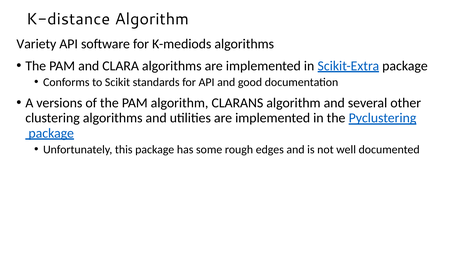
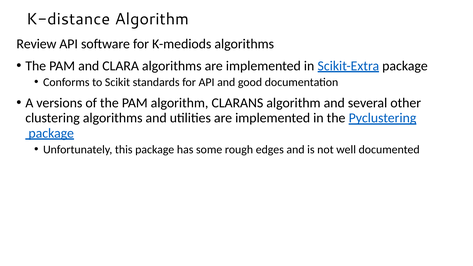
Variety: Variety -> Review (36, 44)
